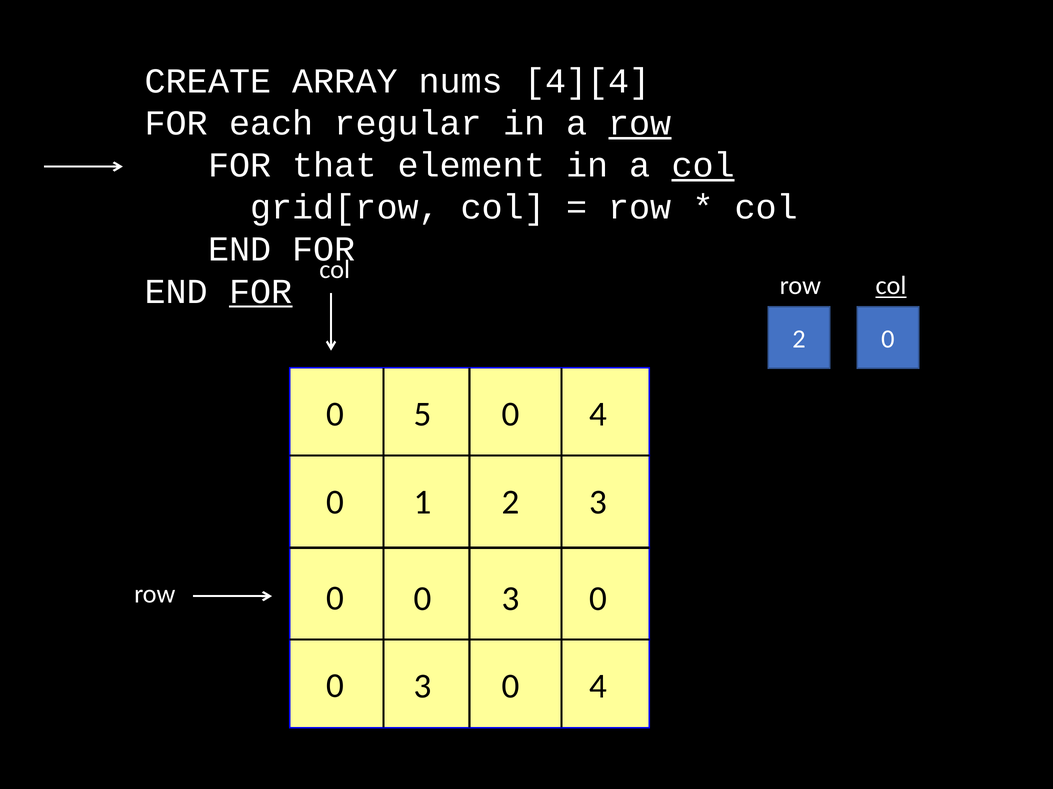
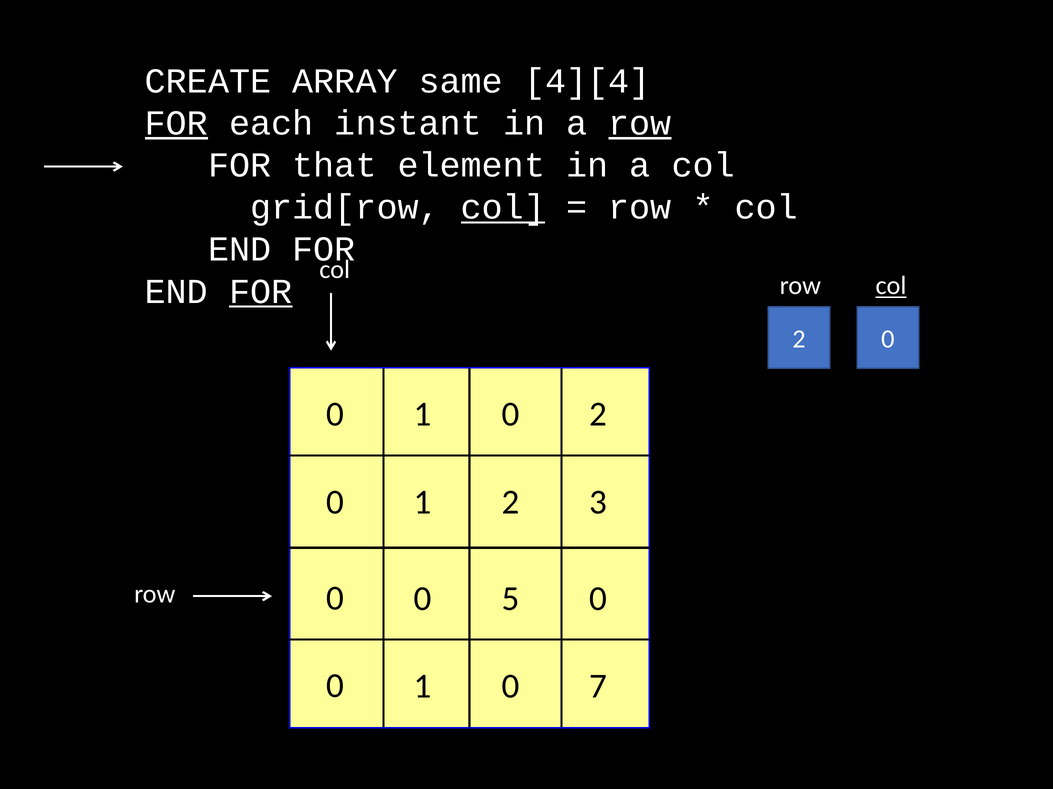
nums: nums -> same (461, 81)
FOR underline: none -> present (176, 123)
regular: regular -> instant (408, 123)
col underline: present -> none (703, 165)
col underline: none -> present (503, 207)
5: 5 -> 1 (423, 415)
4: 4 -> 2 (598, 415)
3: 3 -> 5 (511, 599)
3: 3 -> 1 (423, 687)
4: 4 -> 7 (598, 687)
